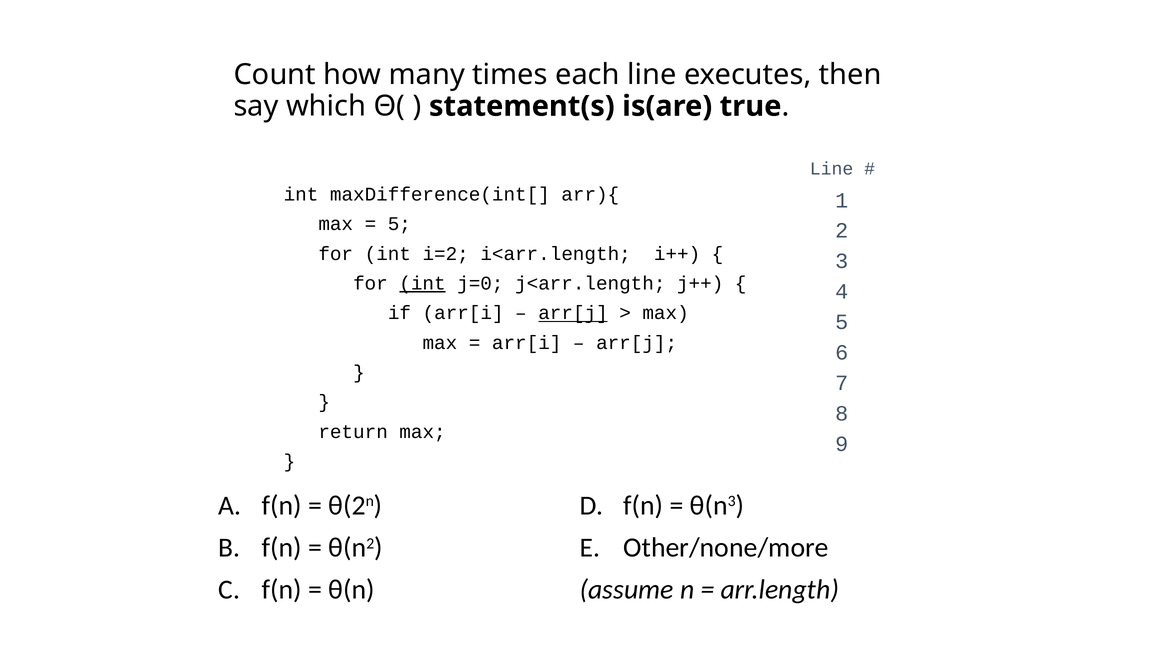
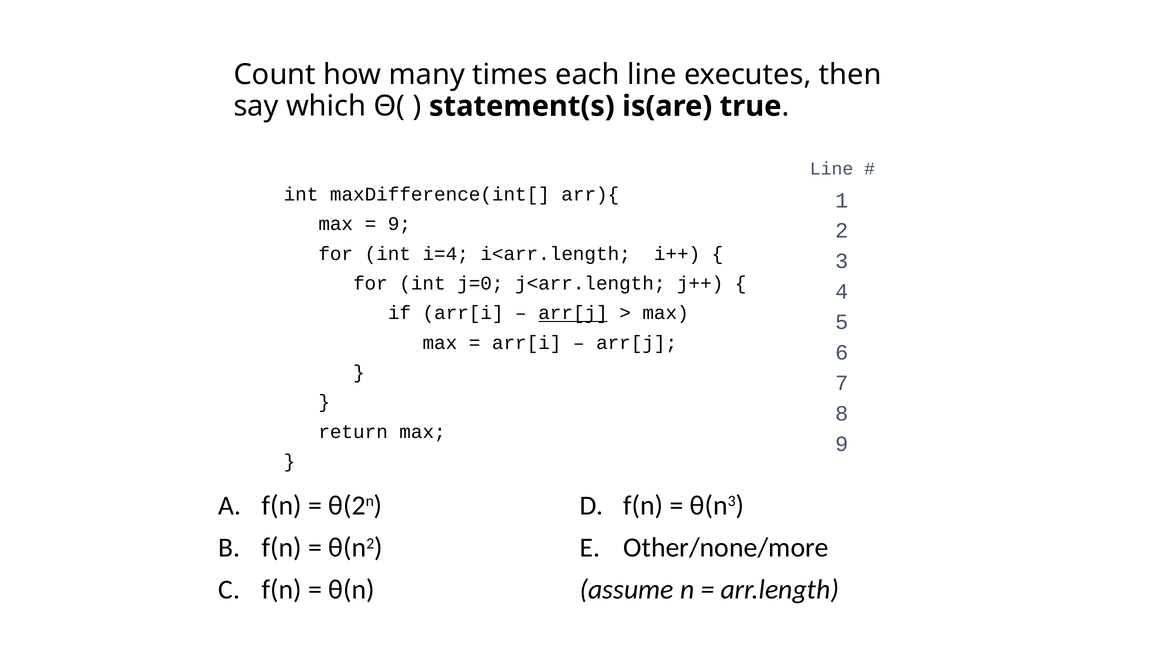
5: 5 -> 9 (399, 224)
i=2: i=2 -> i=4 (446, 254)
int underline: present -> none (423, 283)
